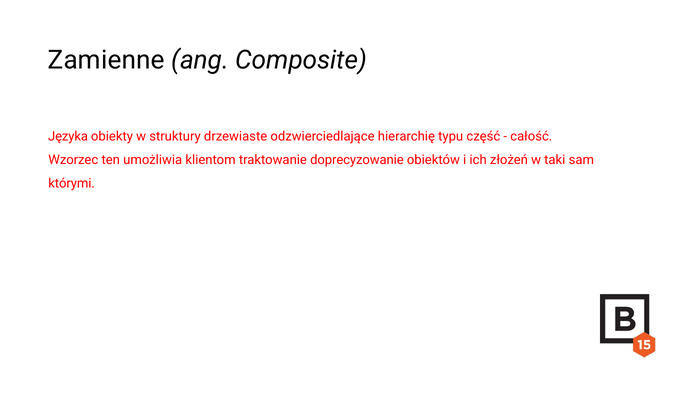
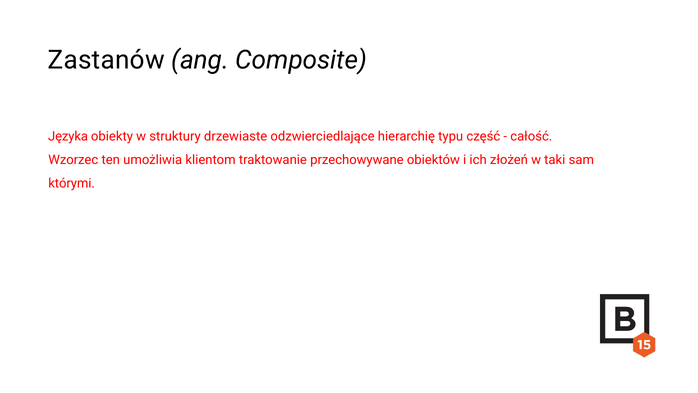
Zamienne: Zamienne -> Zastanów (106, 60)
doprecyzowanie: doprecyzowanie -> przechowywane (357, 160)
